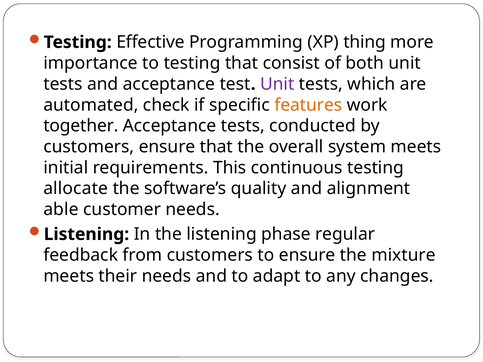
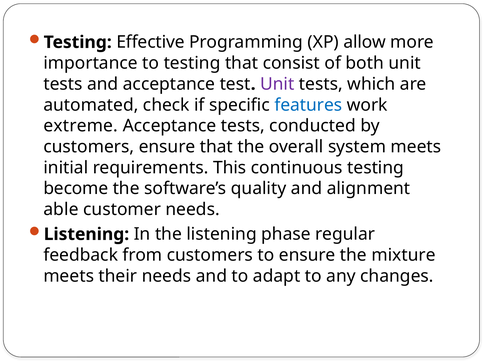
thing: thing -> allow (365, 42)
features colour: orange -> blue (308, 105)
together: together -> extreme (81, 126)
allocate: allocate -> become (76, 189)
